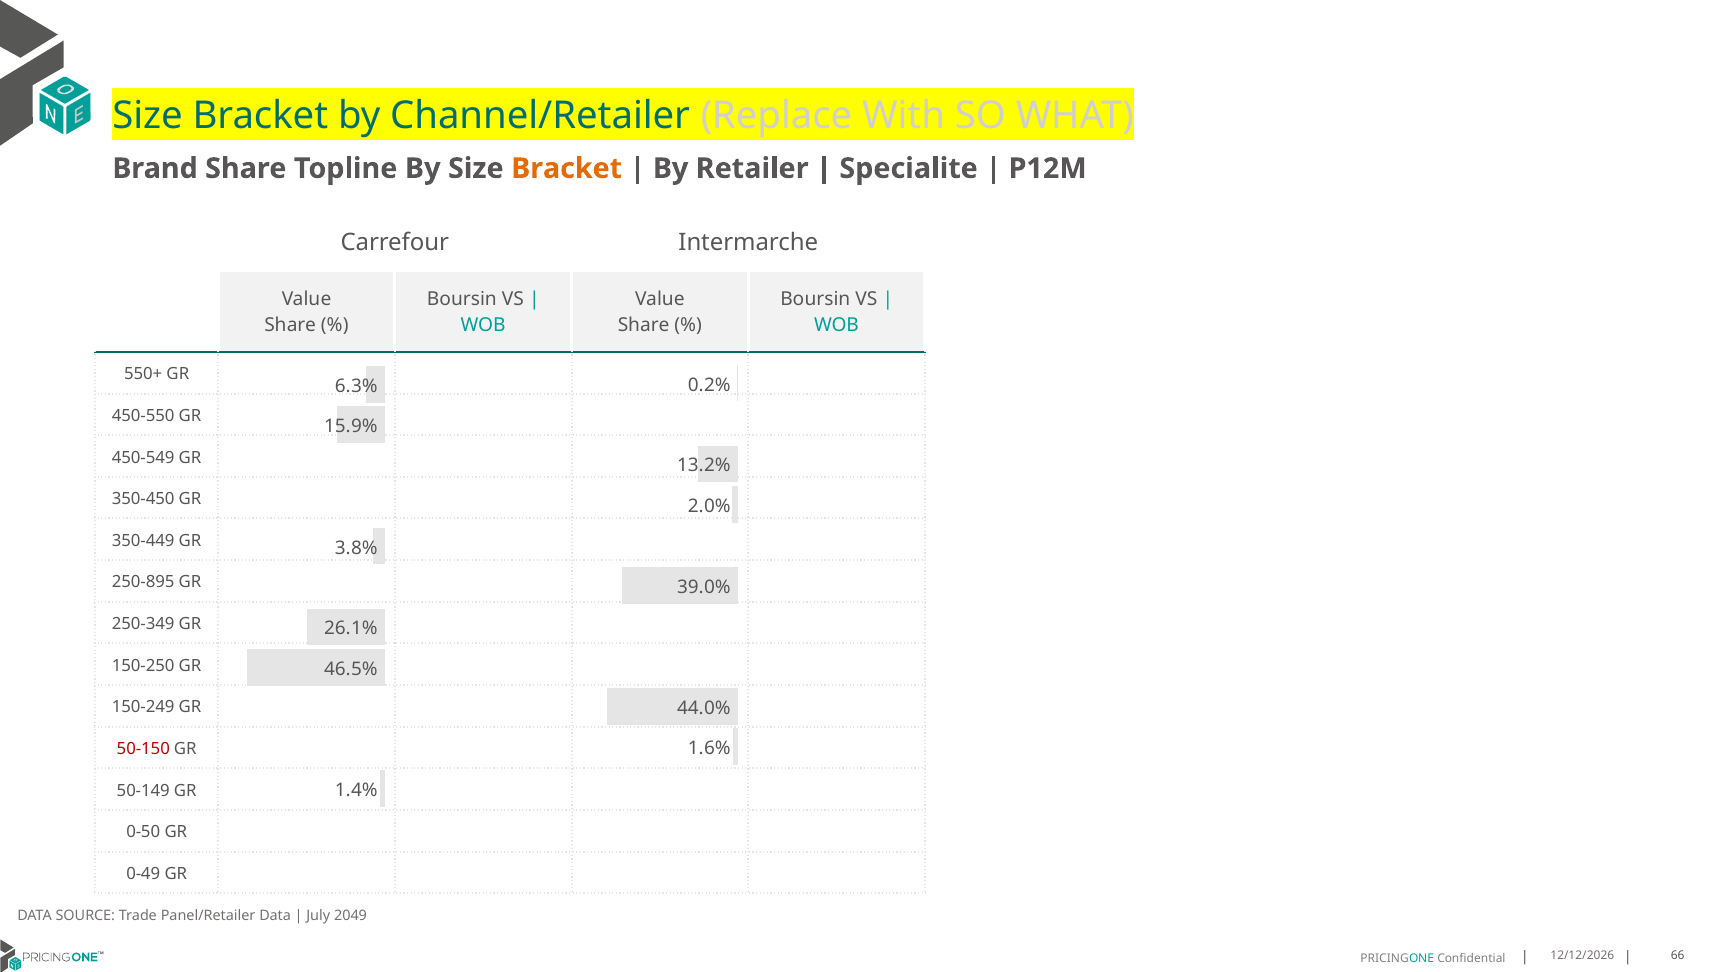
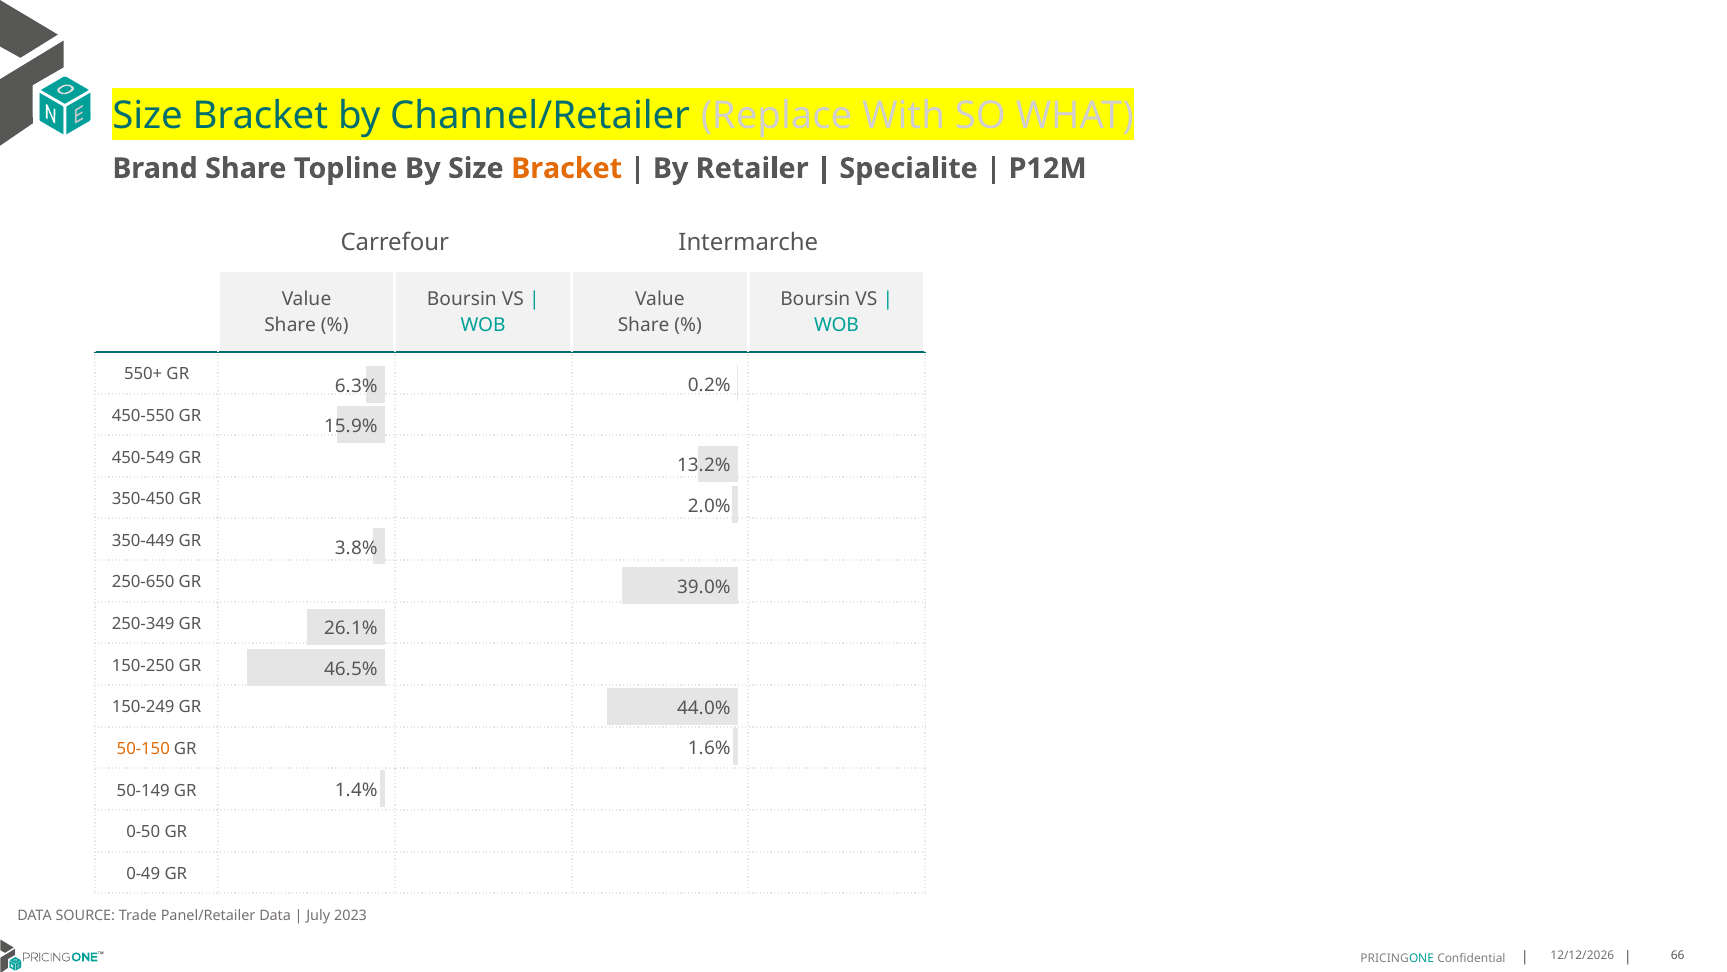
250-895: 250-895 -> 250-650 (143, 582)
50-150 colour: red -> orange (143, 749)
2049: 2049 -> 2023 (351, 915)
